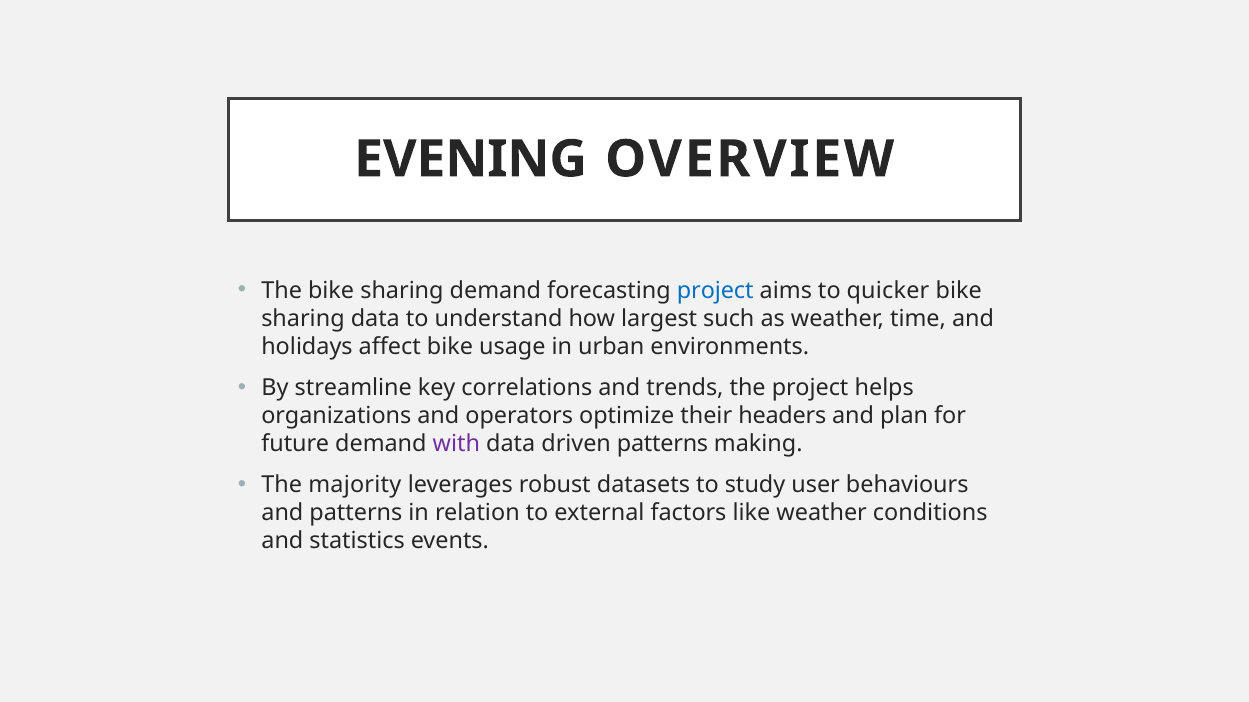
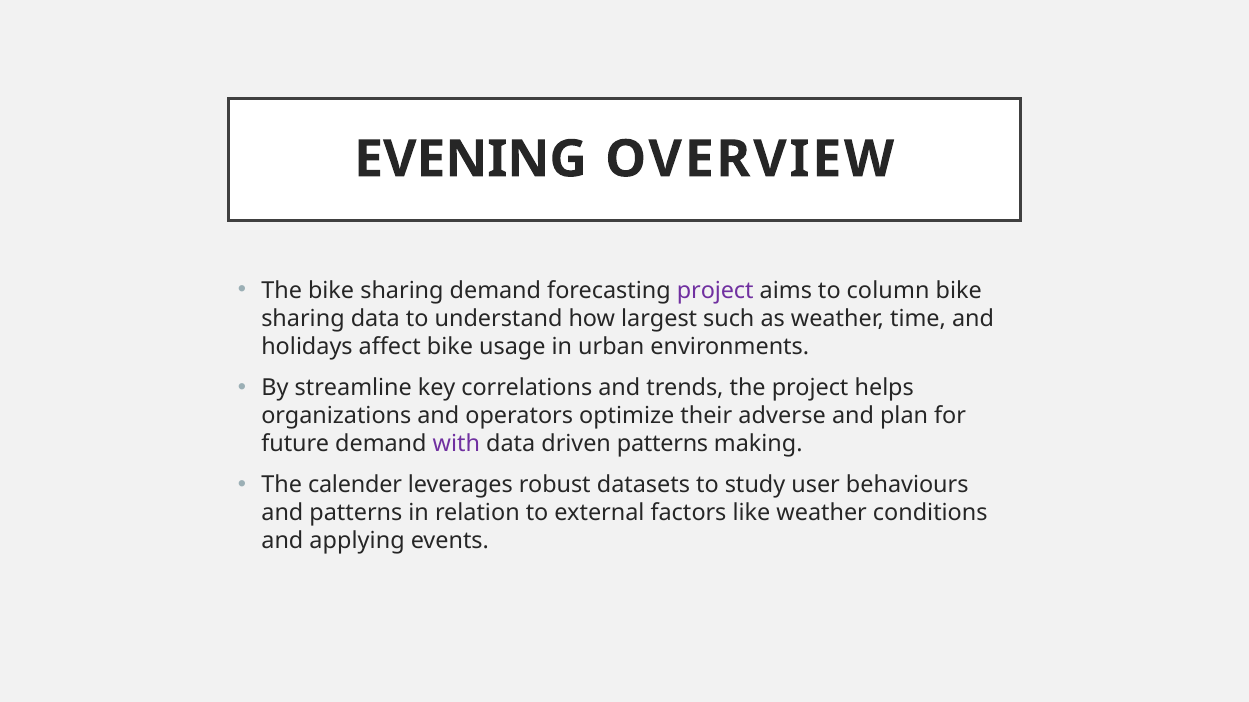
project colour: blue -> purple (715, 291)
quicker: quicker -> column (888, 291)
headers: headers -> adverse (782, 416)
majority: majority -> calender (355, 485)
statistics: statistics -> applying (357, 541)
